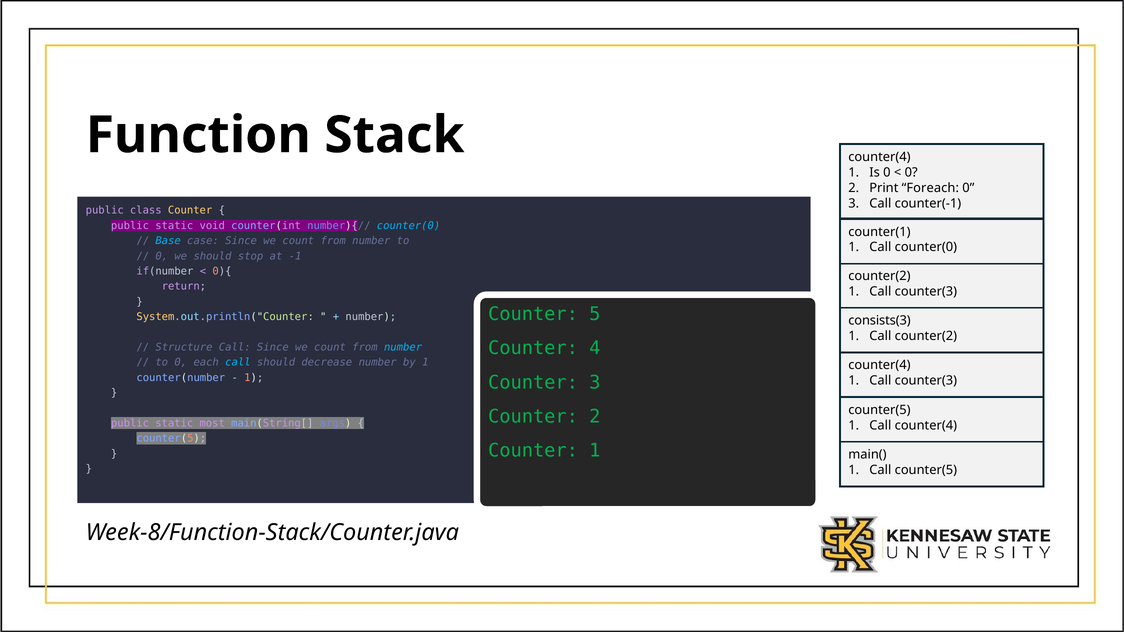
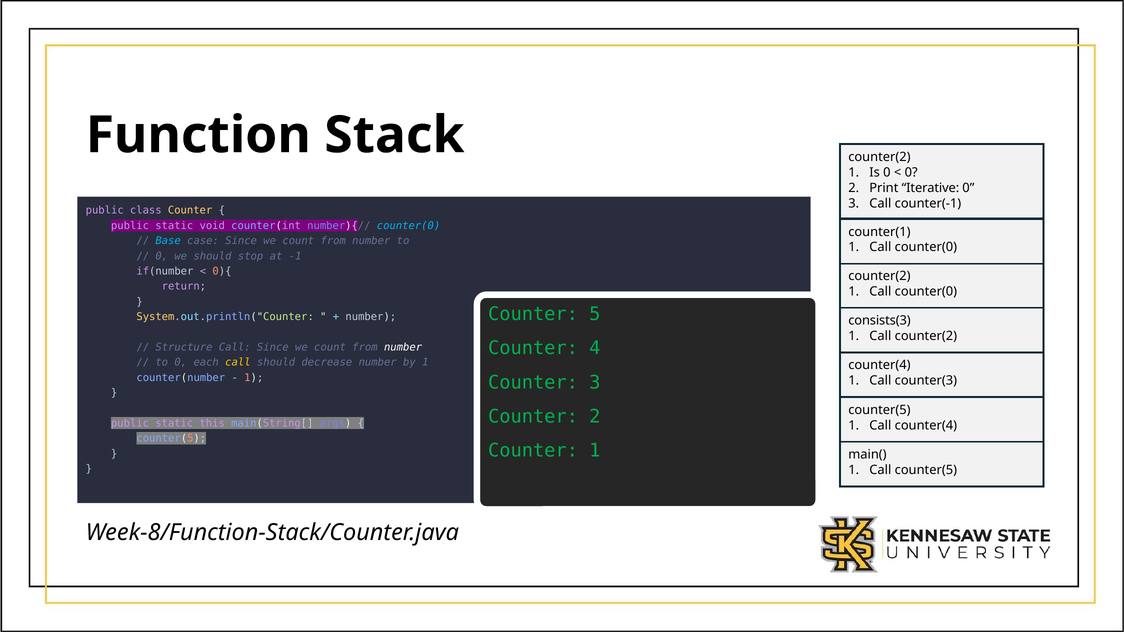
counter(4: counter(4 -> counter(2 (879, 157)
Foreach: Foreach -> Iterative (930, 188)
counter(3: counter(3 -> counter(0 (926, 291)
number colour: light blue -> white (403, 347)
call colour: light blue -> yellow (238, 363)
most: most -> this (212, 423)
